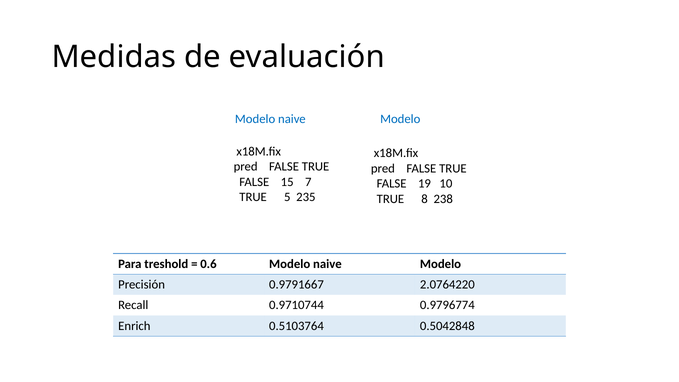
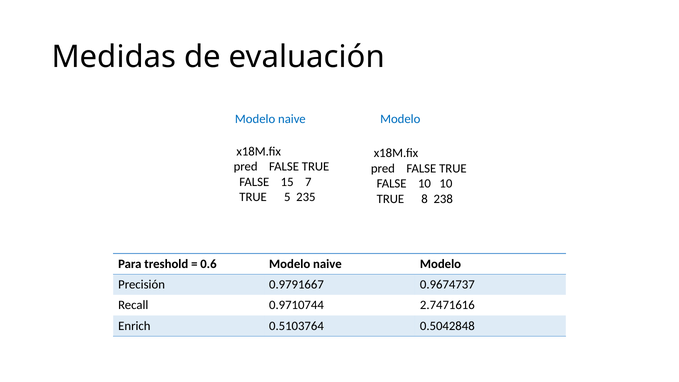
FALSE 19: 19 -> 10 (424, 184)
2.0764220: 2.0764220 -> 0.9674737 (447, 285)
0.9796774: 0.9796774 -> 2.7471616 (447, 305)
